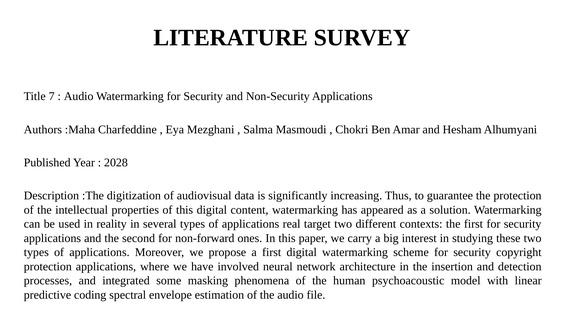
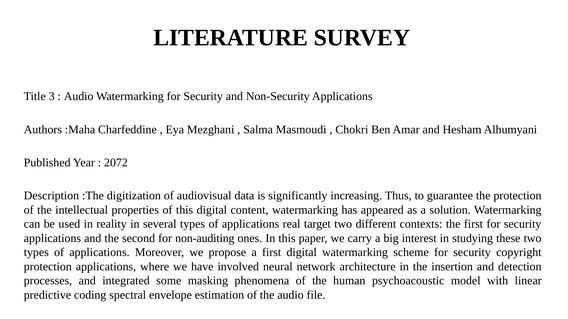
7: 7 -> 3 (52, 97)
2028: 2028 -> 2072 (116, 163)
non-forward: non-forward -> non-auditing (205, 239)
